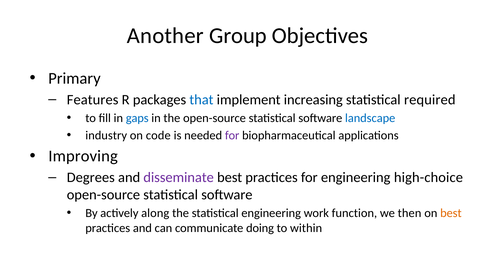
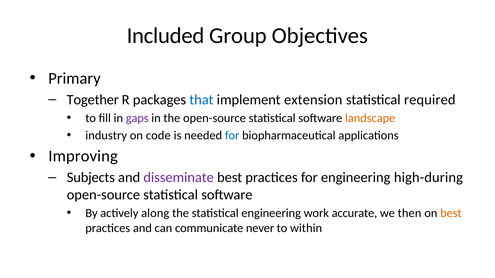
Another: Another -> Included (166, 36)
Features: Features -> Together (93, 100)
increasing: increasing -> extension (313, 100)
gaps colour: blue -> purple (137, 118)
landscape colour: blue -> orange (370, 118)
for colour: purple -> blue (232, 136)
Degrees: Degrees -> Subjects (91, 178)
high-choice: high-choice -> high-during (428, 178)
function: function -> accurate (354, 214)
doing: doing -> never (260, 228)
